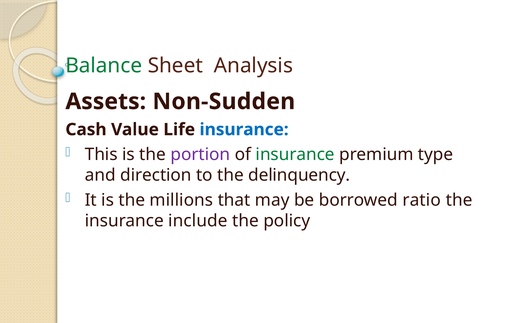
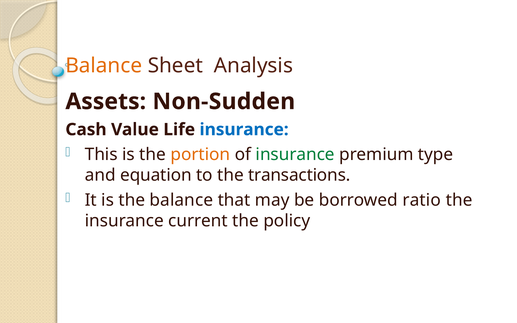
Balance colour: green -> orange (104, 66)
portion colour: purple -> orange (200, 155)
direction: direction -> equation (156, 175)
delinquency: delinquency -> transactions (299, 175)
the millions: millions -> balance (181, 200)
include: include -> current (198, 221)
